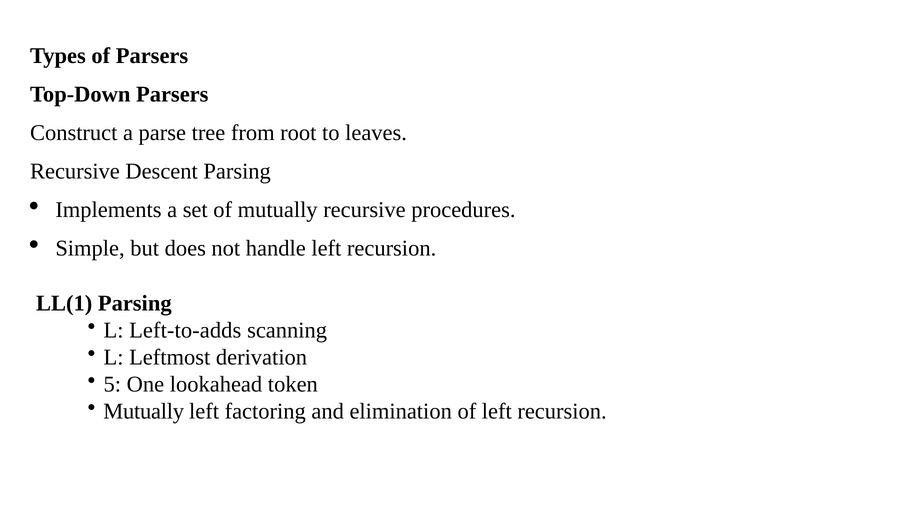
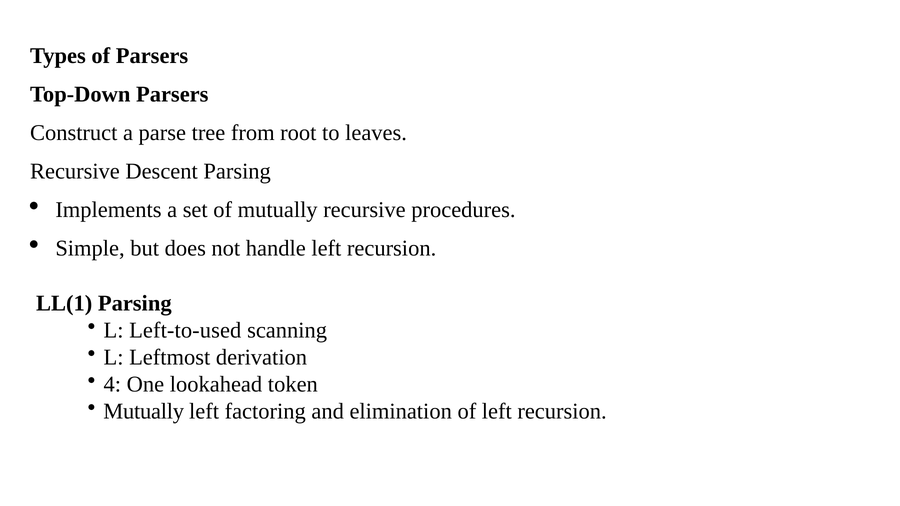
Left-to-adds: Left-to-adds -> Left-to-used (185, 331)
5: 5 -> 4 (112, 385)
